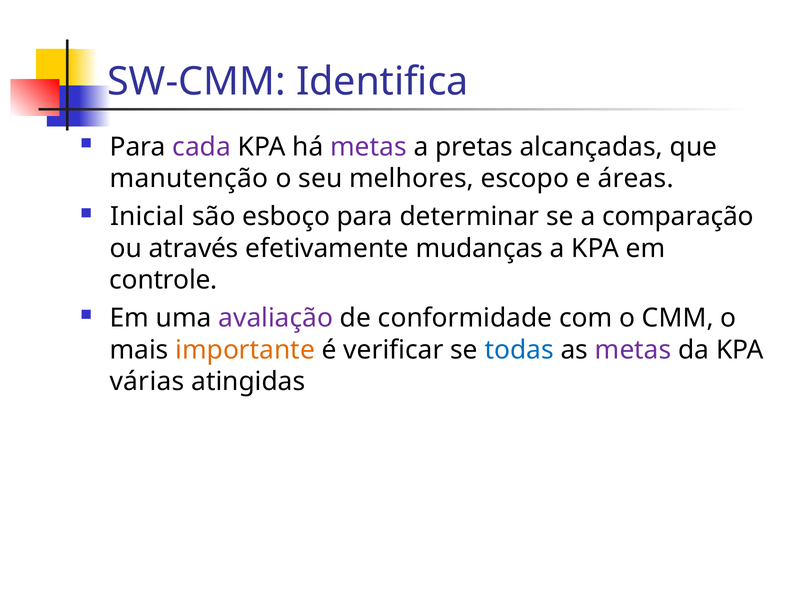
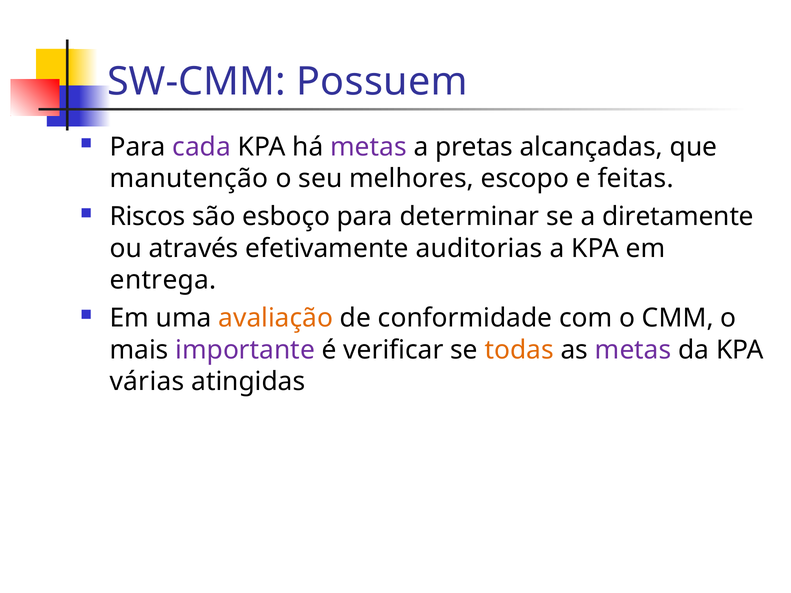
Identifica: Identifica -> Possuem (382, 82)
áreas: áreas -> feitas (636, 179)
Inicial: Inicial -> Riscos (148, 217)
comparação: comparação -> diretamente (678, 217)
mudanças: mudanças -> auditorias (479, 248)
controle: controle -> entrega (163, 280)
avaliação colour: purple -> orange (276, 318)
importante colour: orange -> purple (245, 350)
todas colour: blue -> orange (519, 350)
